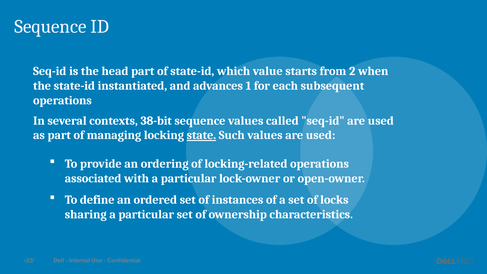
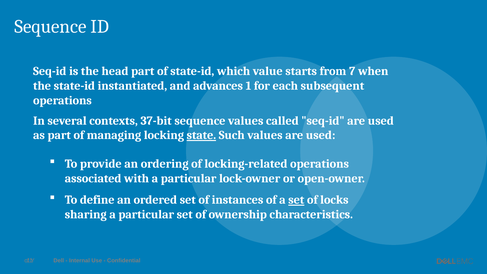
2: 2 -> 7 (352, 71)
38-bit: 38-bit -> 37-bit (156, 121)
set underline: none -> present (296, 200)
